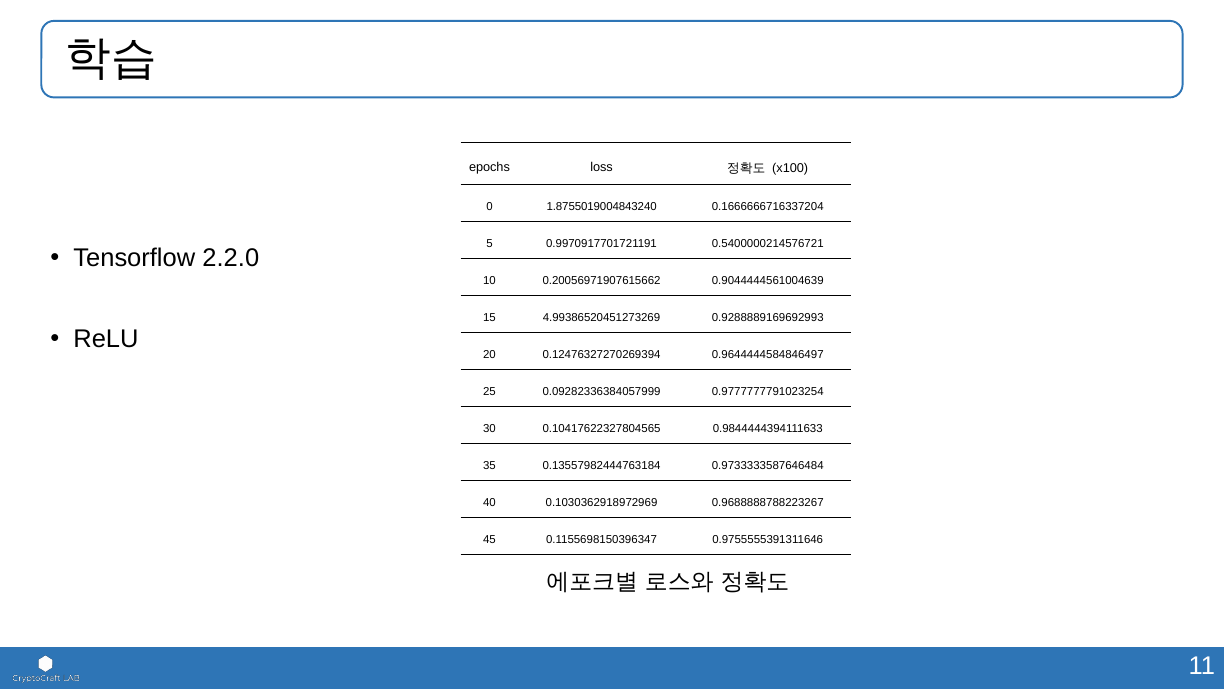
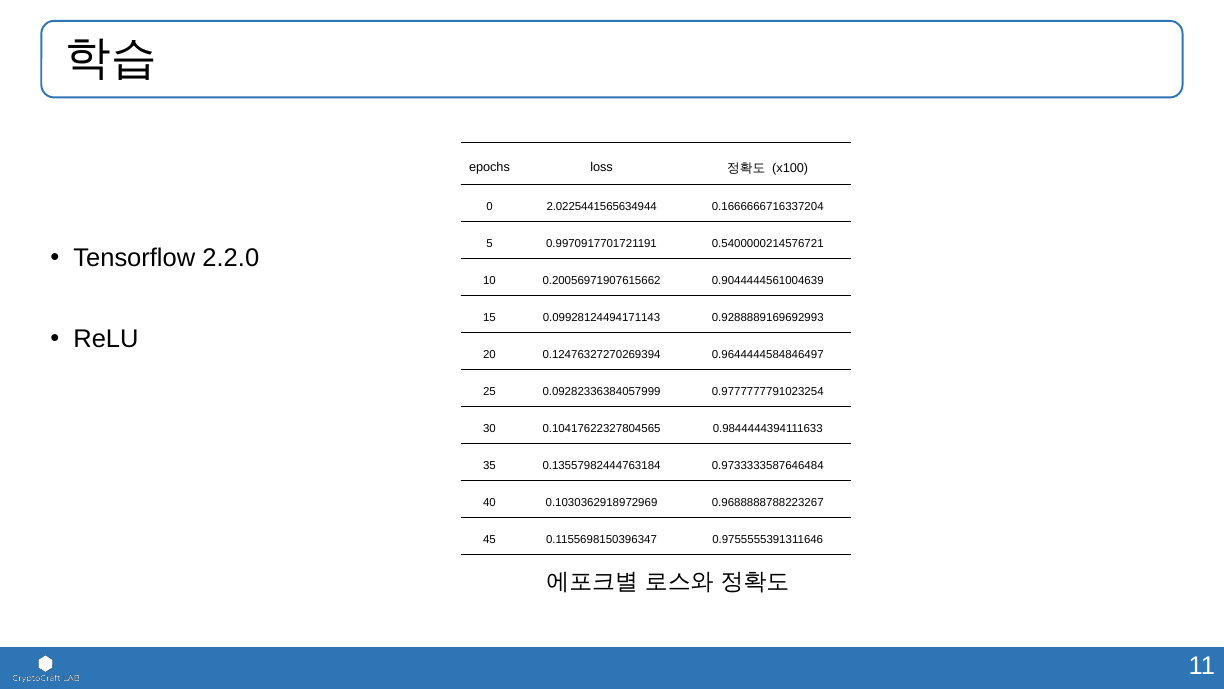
1.8755019004843240: 1.8755019004843240 -> 2.0225441565634944 (602, 206)
4.99386520451273269: 4.99386520451273269 -> 0.09928124494171143 (602, 317)
